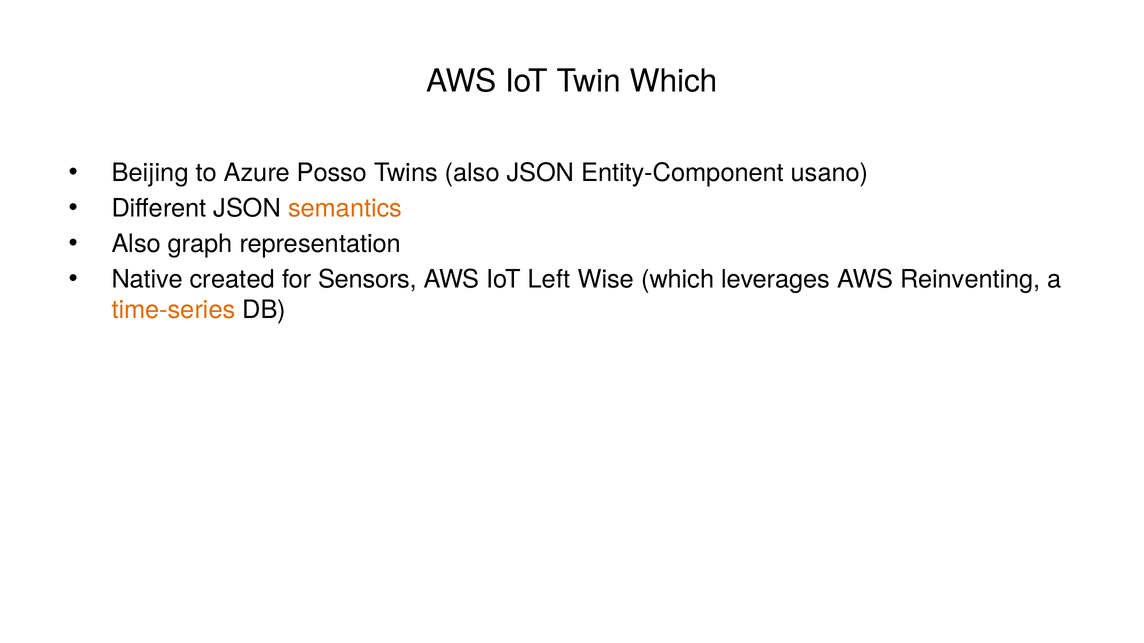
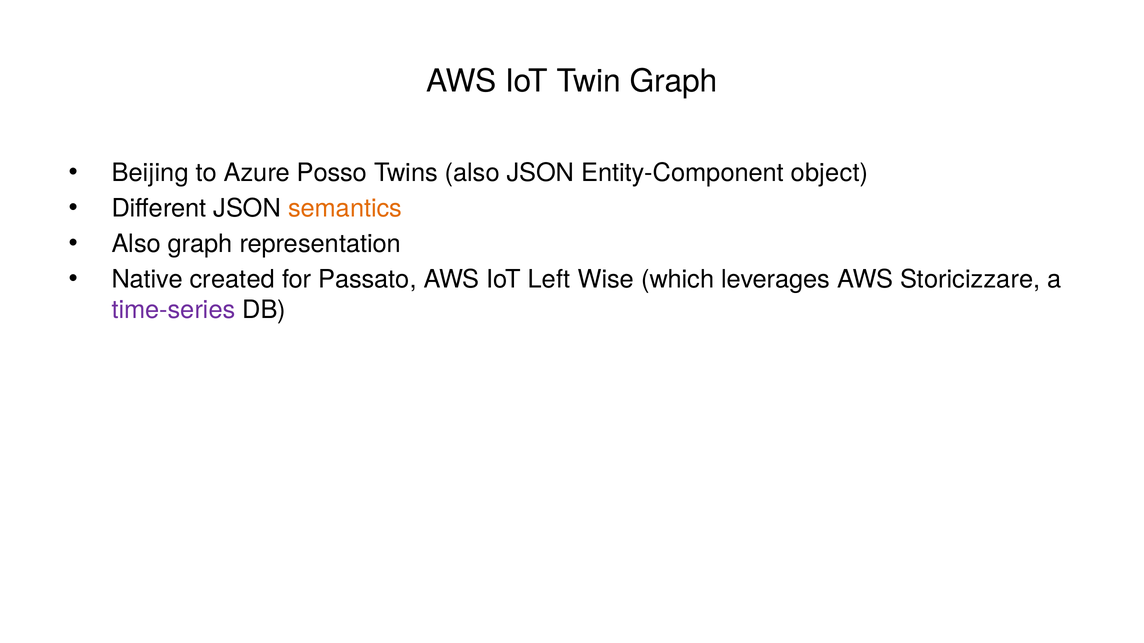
Twin Which: Which -> Graph (674, 82)
usano: usano -> object (830, 173)
Sensors: Sensors -> Passato (367, 280)
Reinventing: Reinventing -> Storicizzare (970, 280)
time-series colour: orange -> purple (173, 310)
